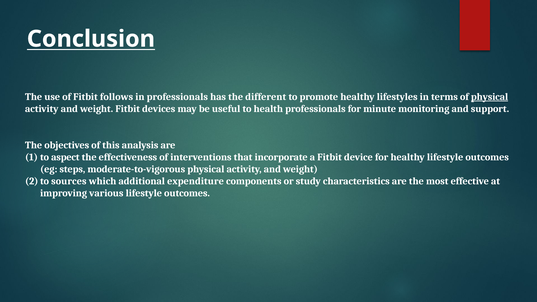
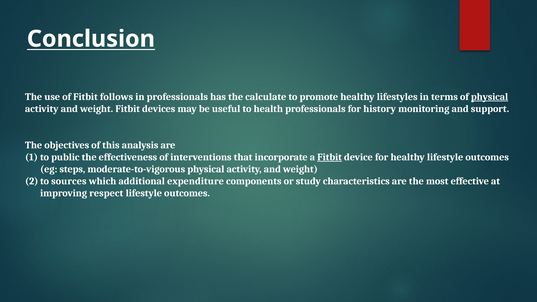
different: different -> calculate (266, 97)
minute: minute -> history (380, 109)
aspect: aspect -> public (65, 157)
Fitbit underline: none -> present (330, 157)
various: various -> respect (106, 193)
